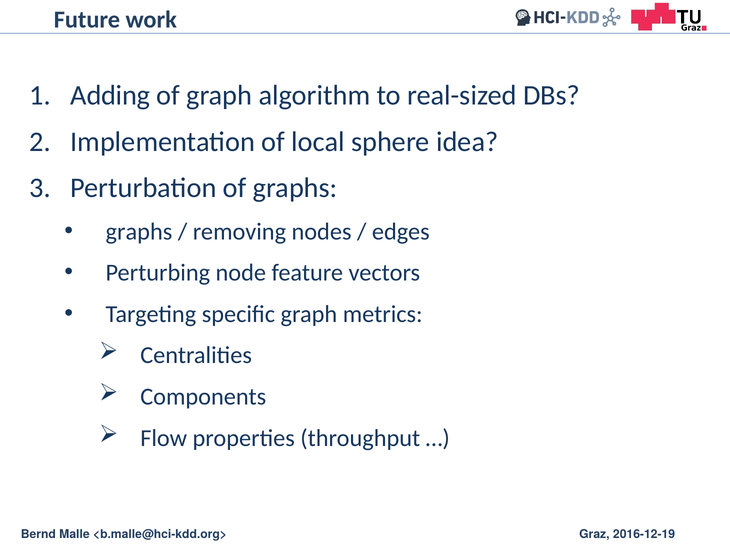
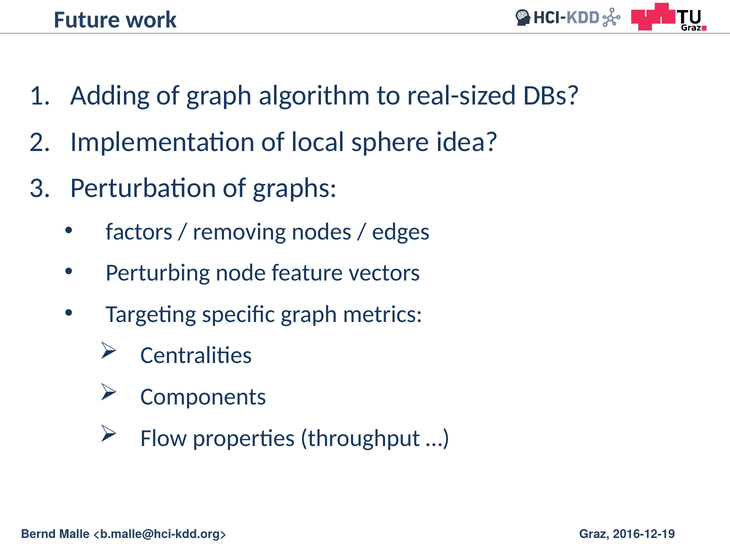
graphs: graphs -> factors (139, 232)
